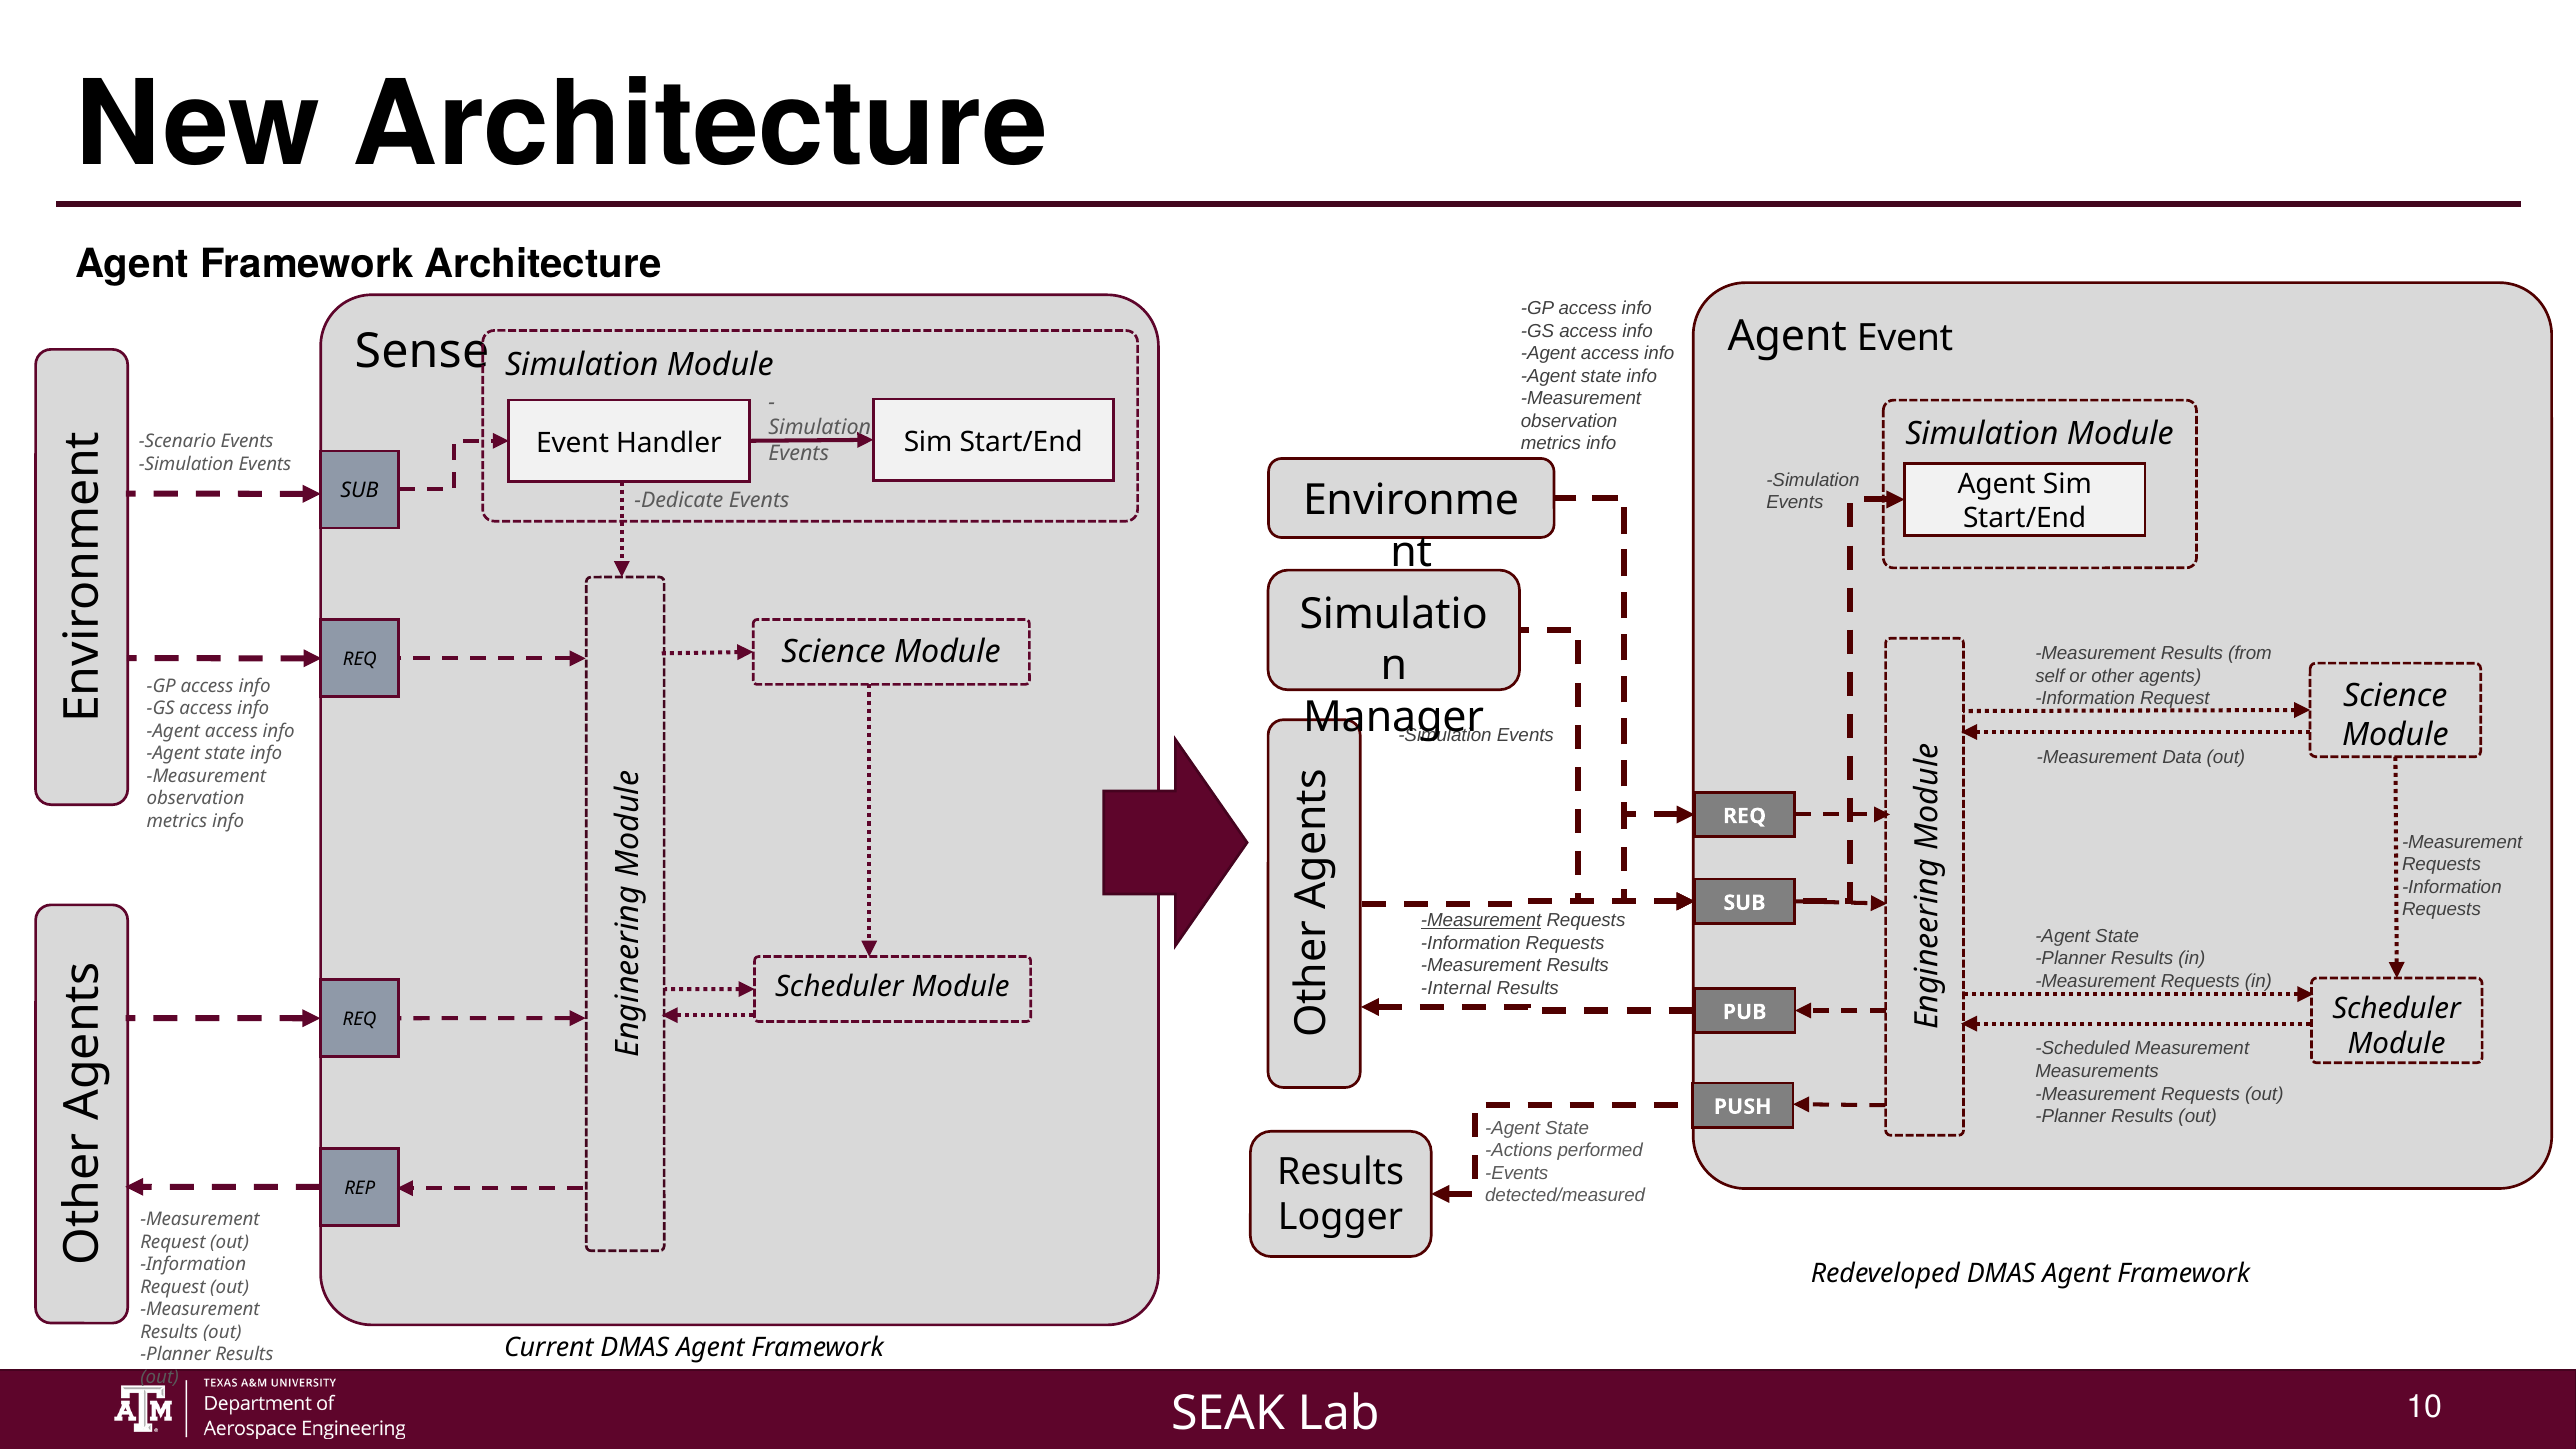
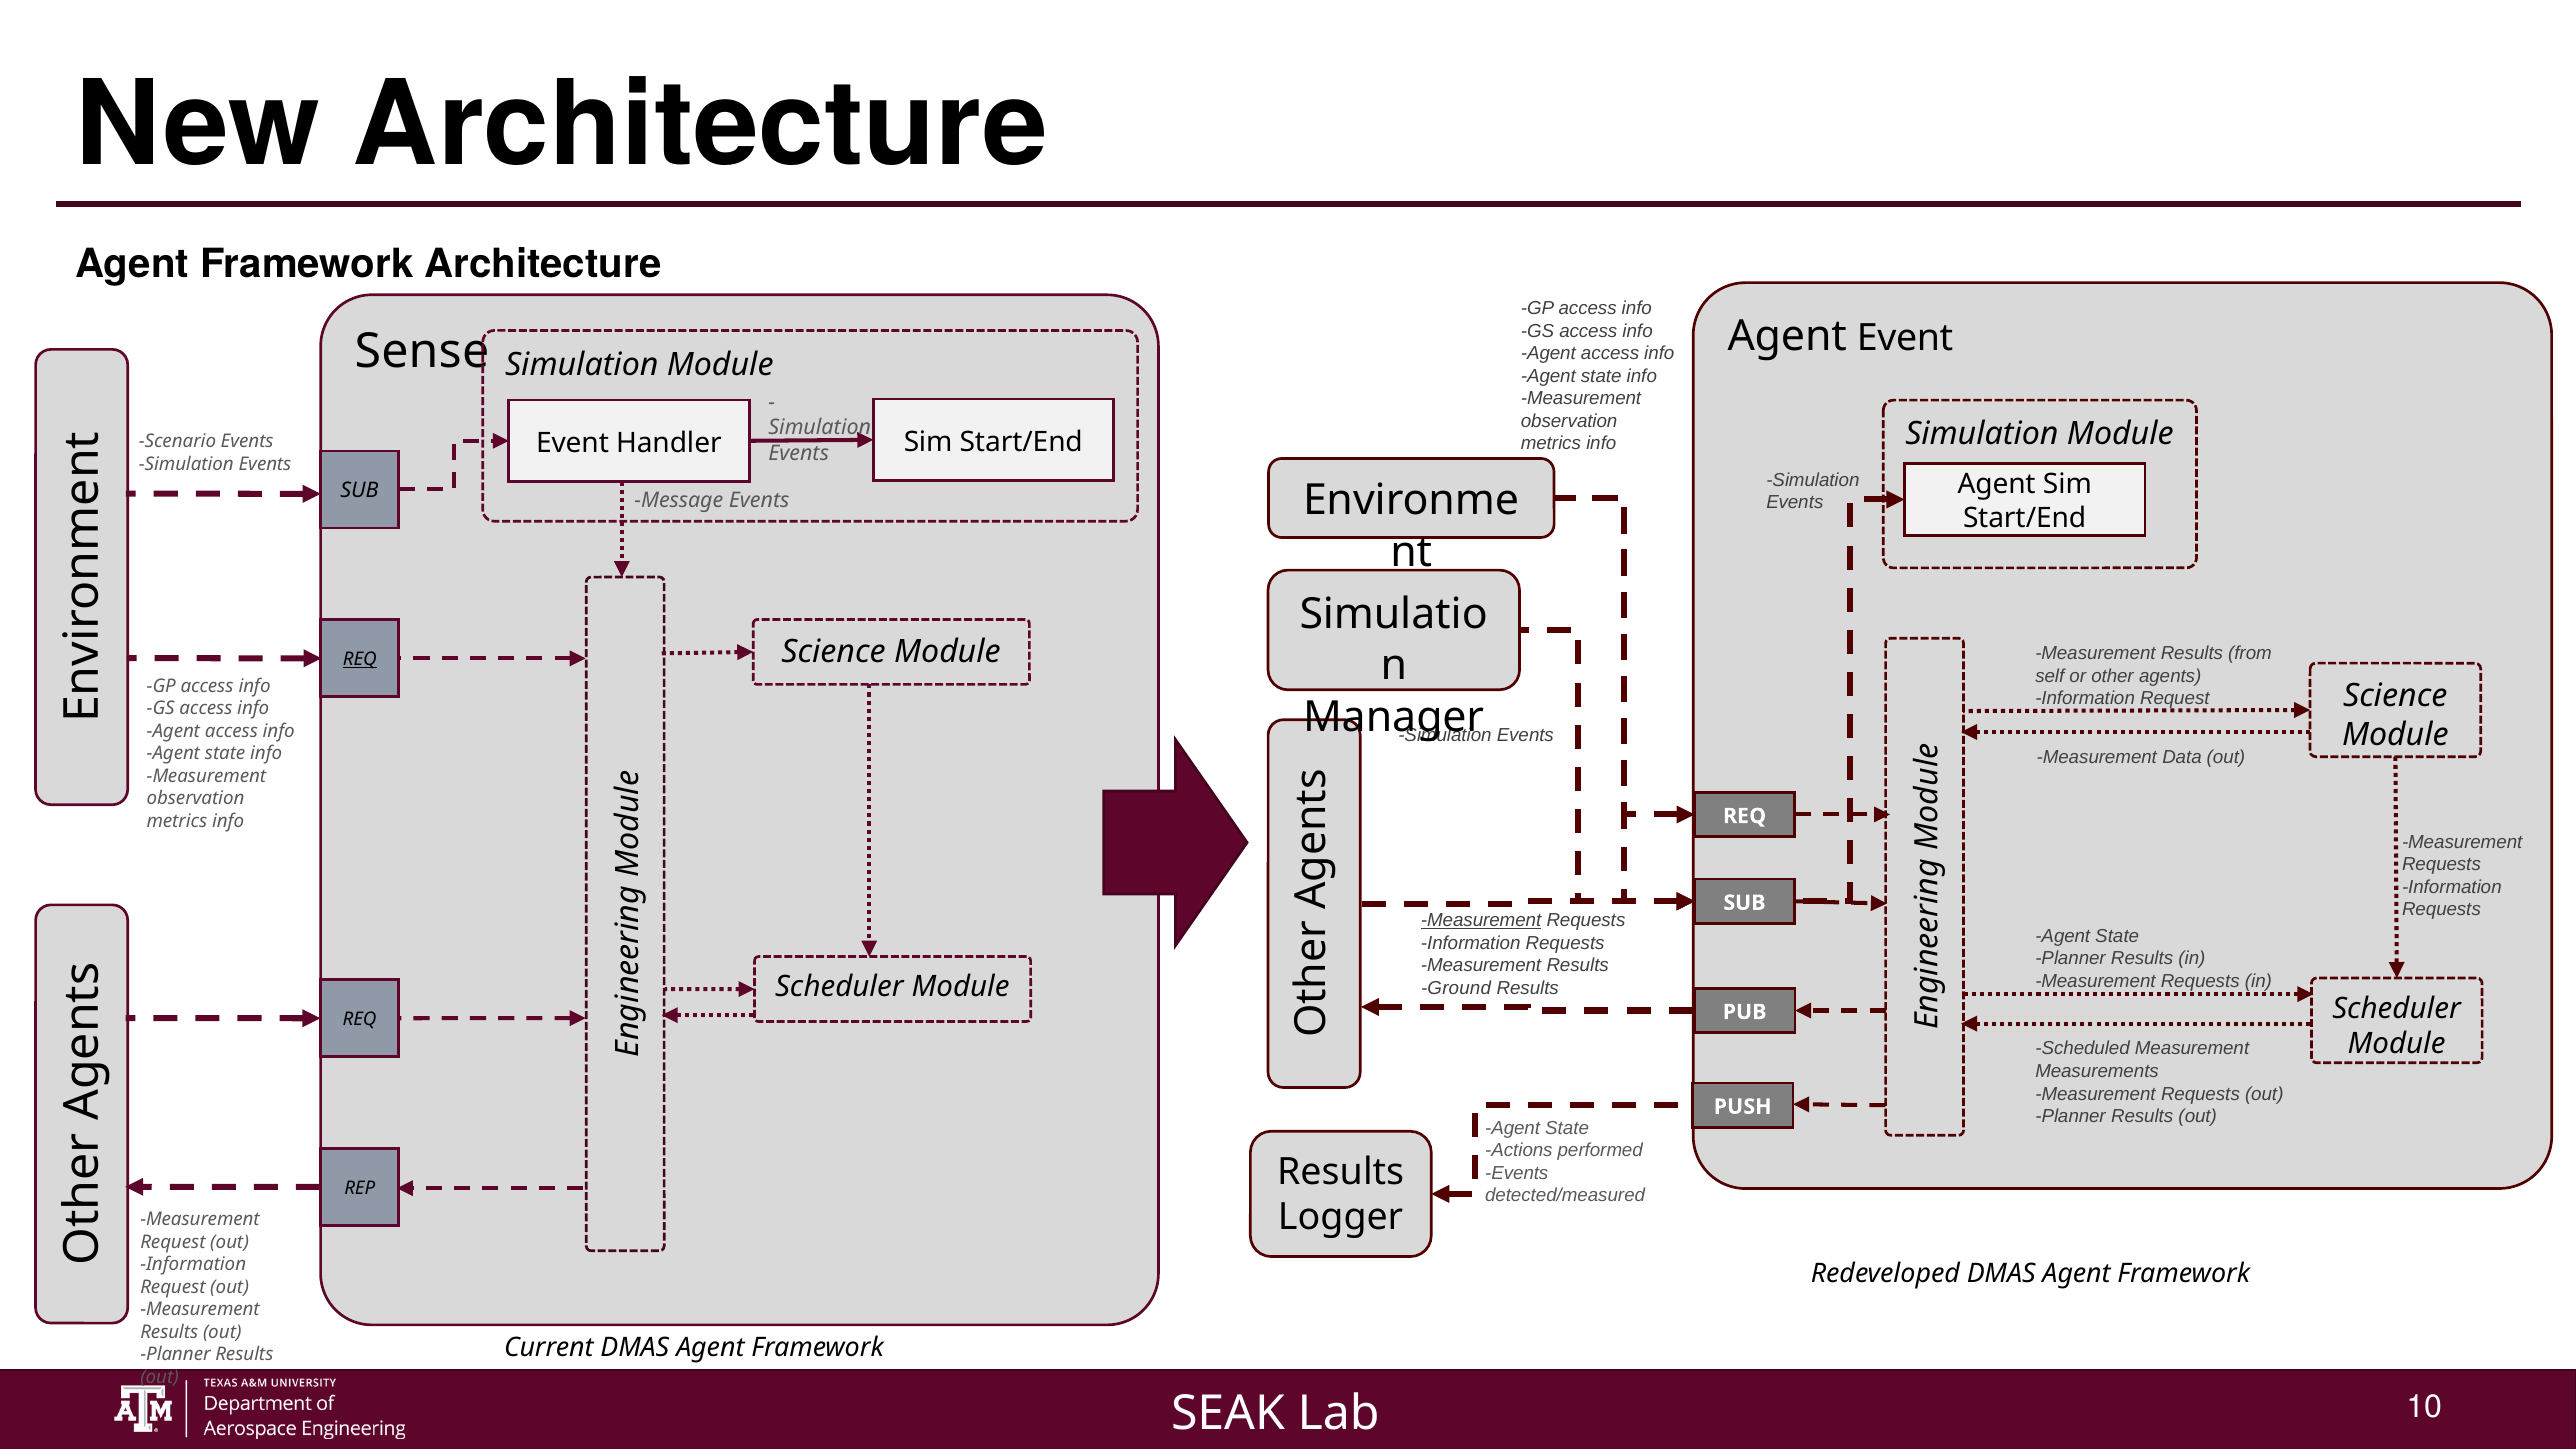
Dedicate: Dedicate -> Message (679, 500)
REQ underline: none -> present (360, 659)
Internal: Internal -> Ground (1456, 988)
